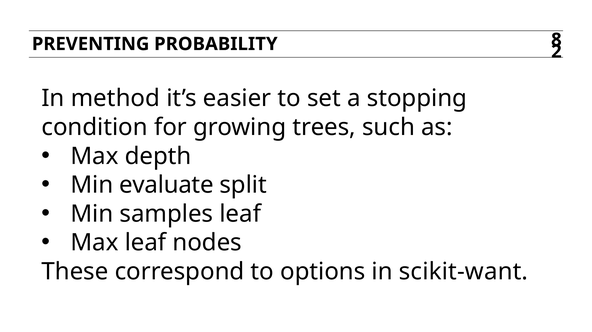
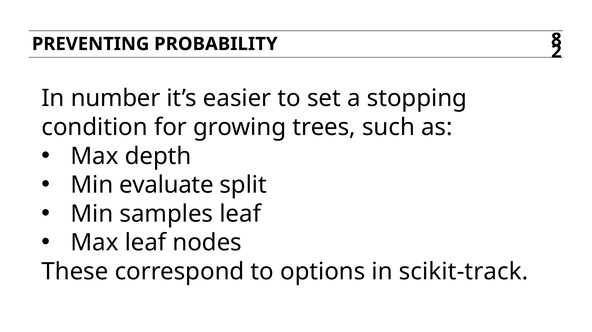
method: method -> number (116, 98)
scikit-want: scikit-want -> scikit-track (464, 272)
